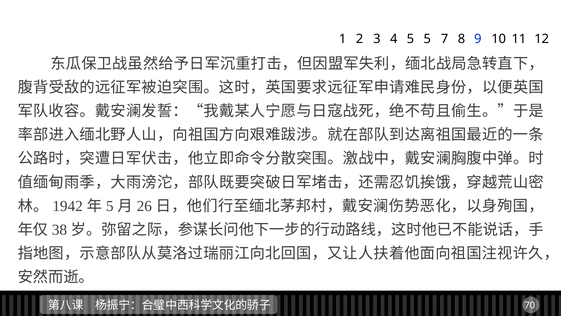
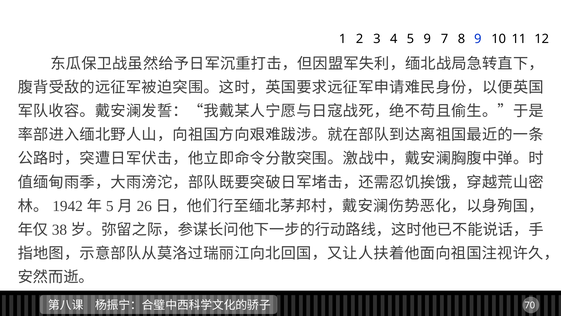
5 5: 5 -> 9 (427, 39)
